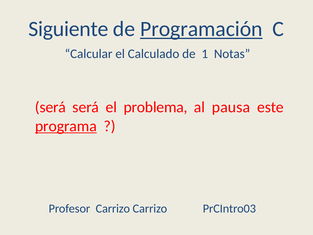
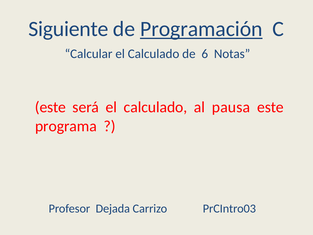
1: 1 -> 6 (205, 54)
será: será -> este (50, 107)
será el problema: problema -> calculado (156, 107)
programa underline: present -> none (66, 126)
Profesor Carrizo: Carrizo -> Dejada (113, 208)
